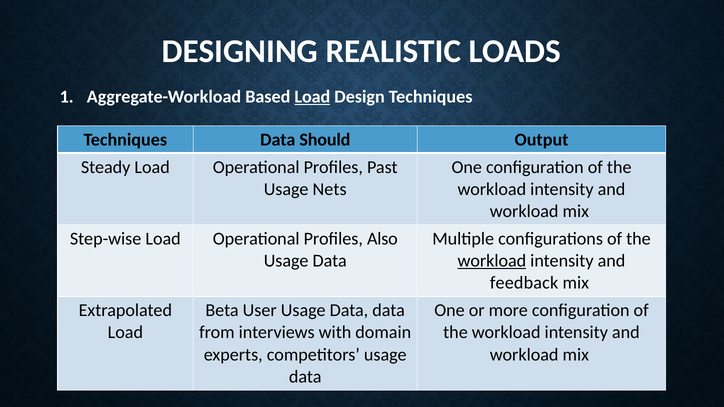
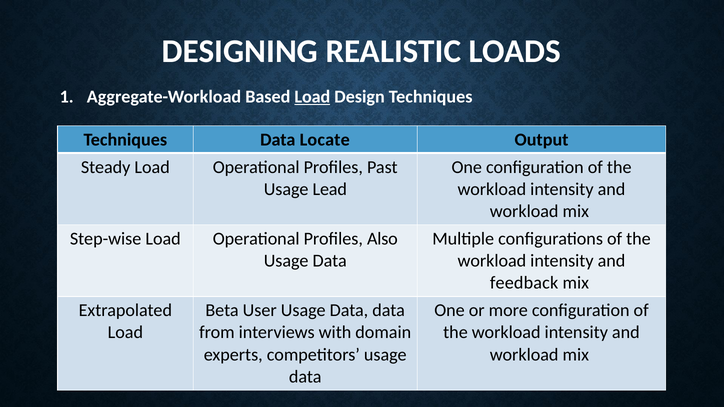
Should: Should -> Locate (325, 140)
Nets: Nets -> Lead (330, 189)
workload underline: present -> none (492, 261)
